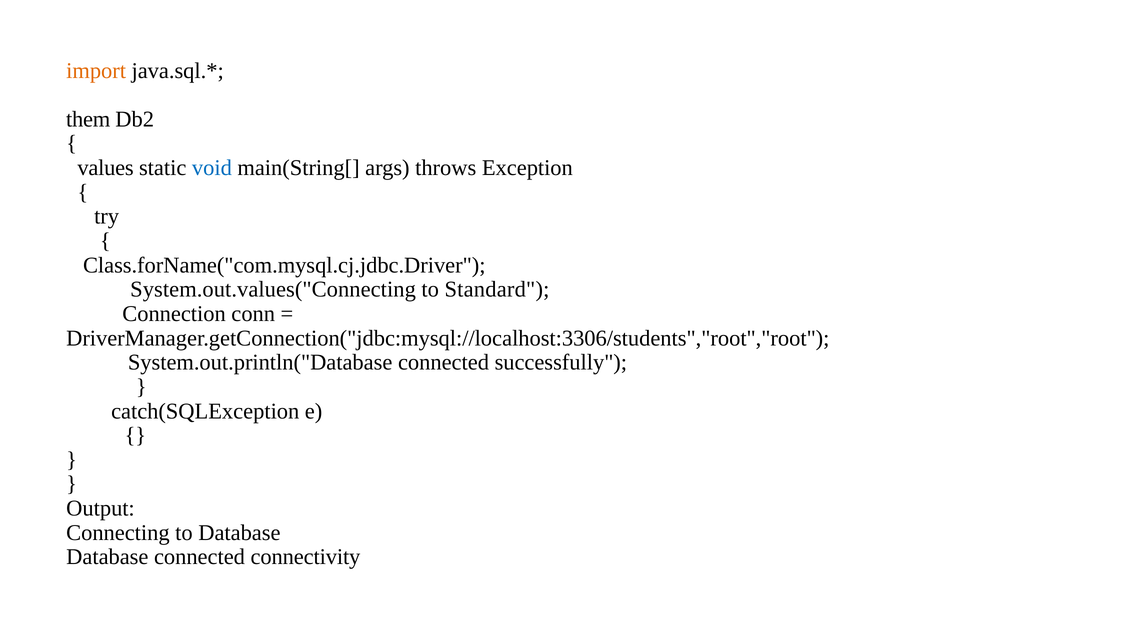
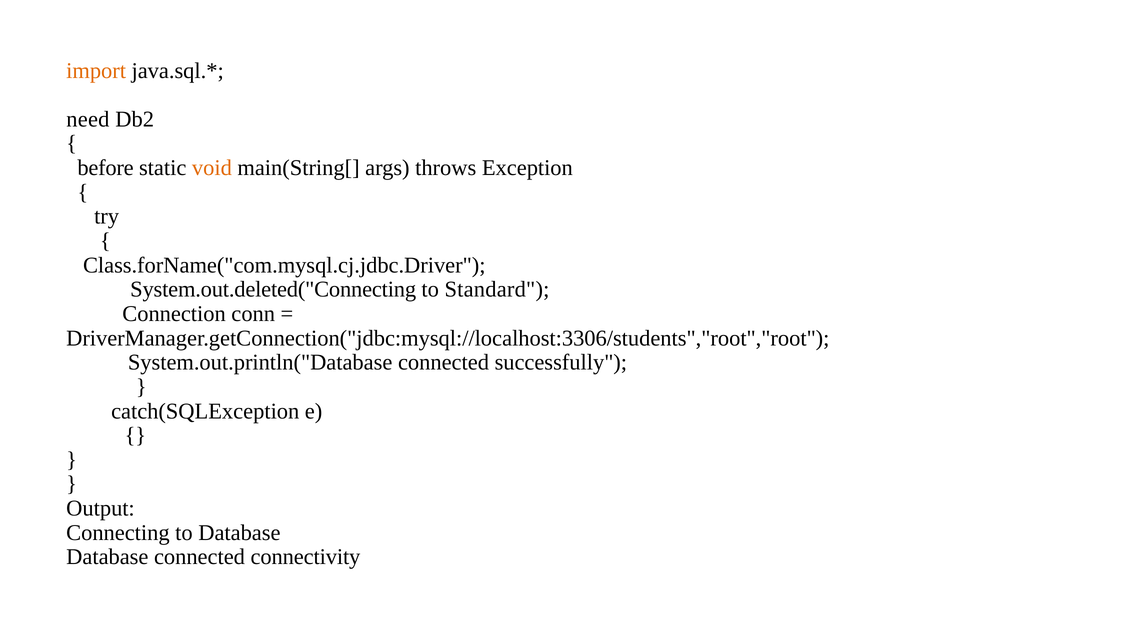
them: them -> need (88, 119)
values: values -> before (106, 168)
void colour: blue -> orange (212, 168)
System.out.values("Connecting: System.out.values("Connecting -> System.out.deleted("Connecting (273, 289)
